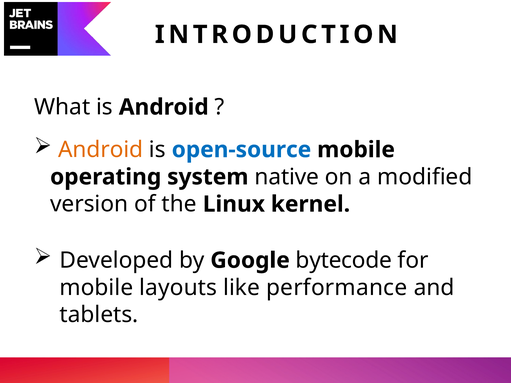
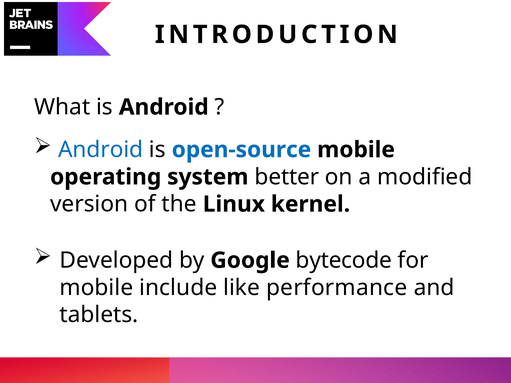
Android colour: orange -> blue (101, 150)
native: native -> better (287, 177)
layouts: layouts -> include (178, 288)
